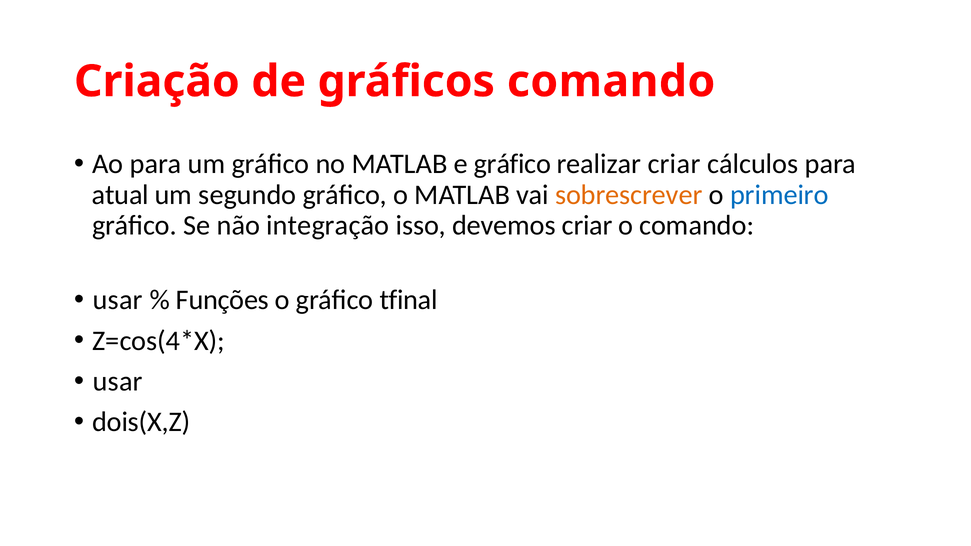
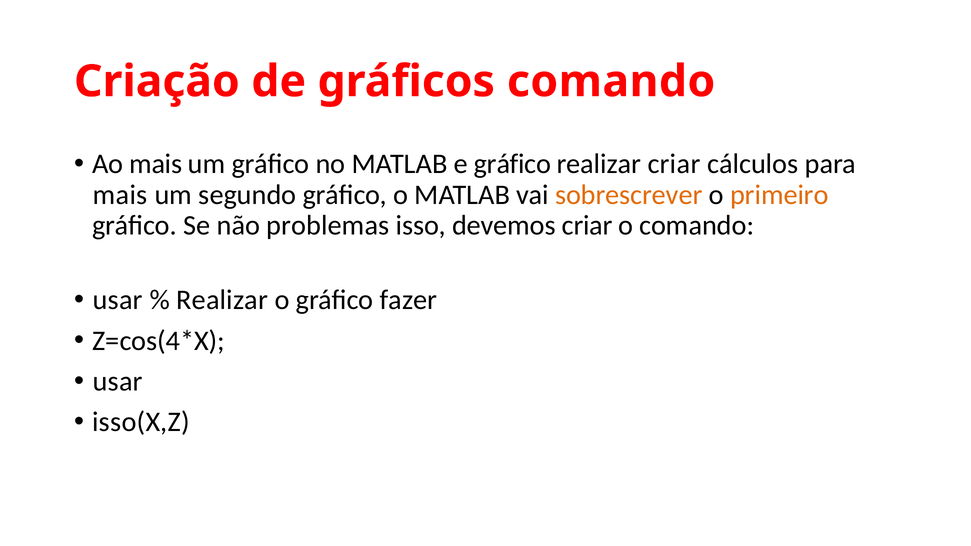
Ao para: para -> mais (156, 164)
atual: atual -> mais (120, 195)
primeiro colour: blue -> orange (779, 195)
integração: integração -> problemas (328, 225)
Funções: Funções -> Realizar (222, 300)
tfinal: tfinal -> fazer (409, 300)
dois(X,Z: dois(X,Z -> isso(X,Z (141, 422)
